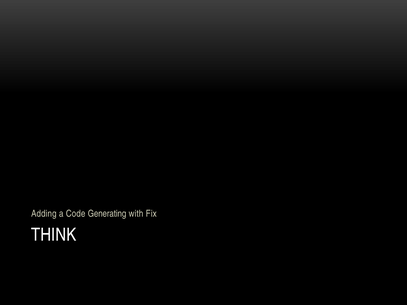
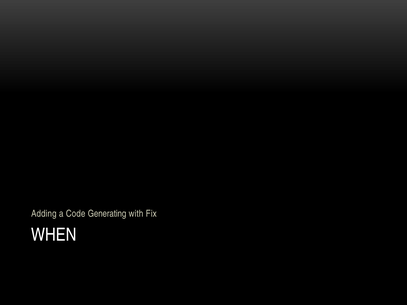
THINK: THINK -> WHEN (54, 235)
